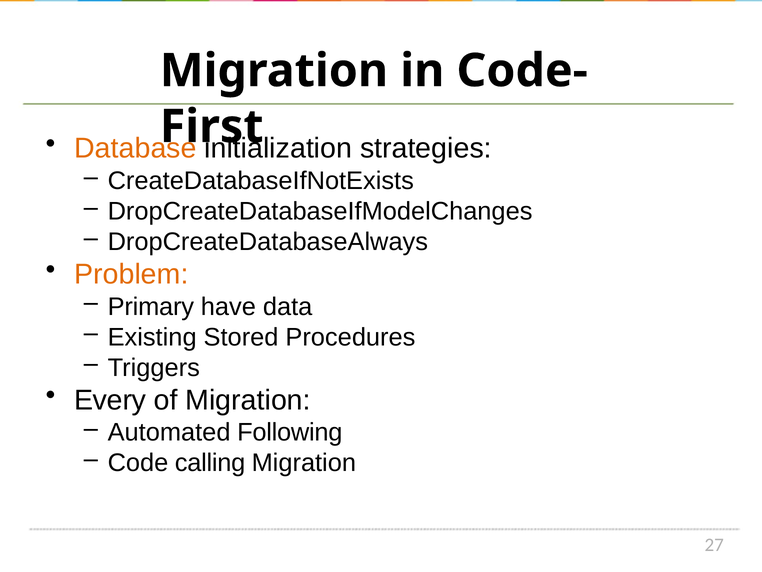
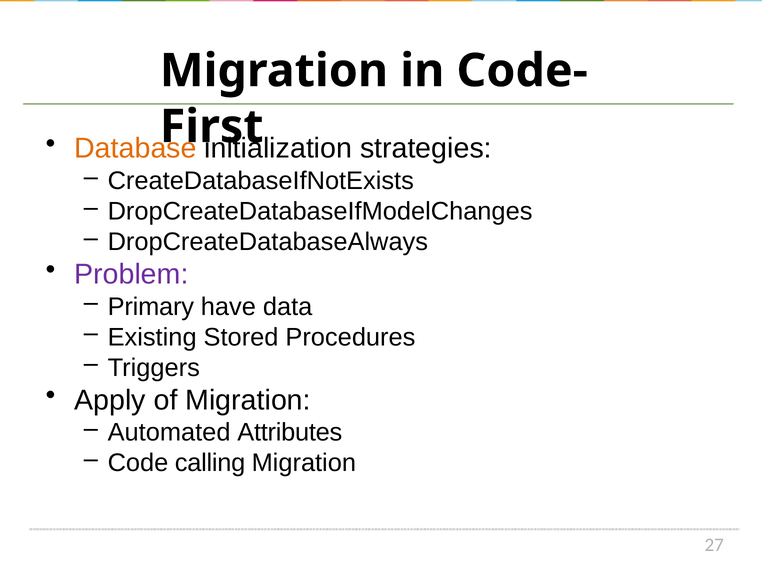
Problem colour: orange -> purple (131, 274)
Every: Every -> Apply (110, 400)
Following: Following -> Attributes (290, 432)
